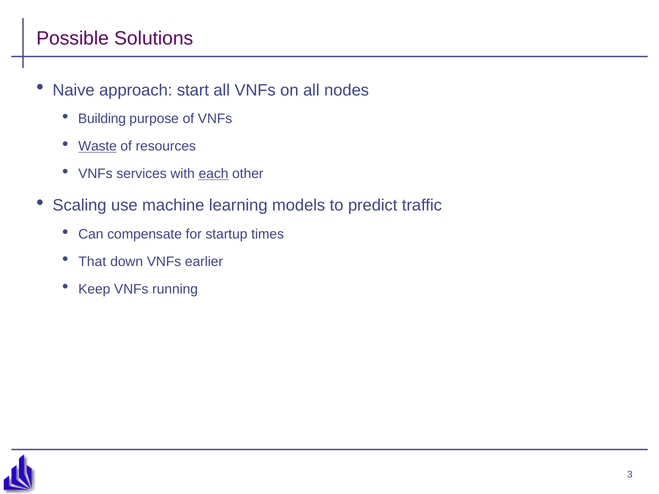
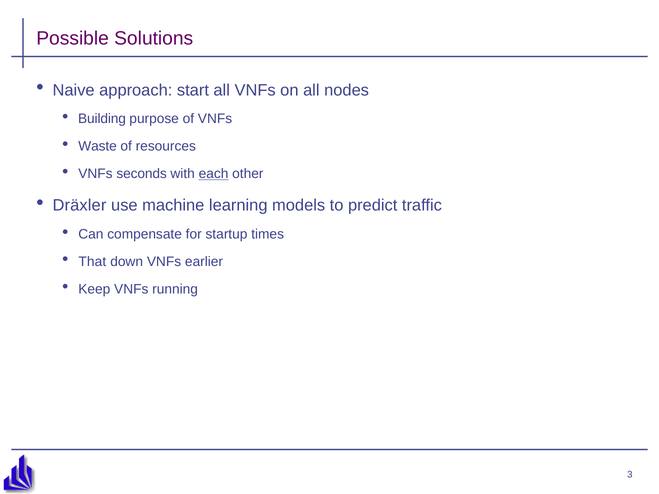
Waste underline: present -> none (98, 146)
services: services -> seconds (142, 174)
Scaling: Scaling -> Dräxler (79, 205)
